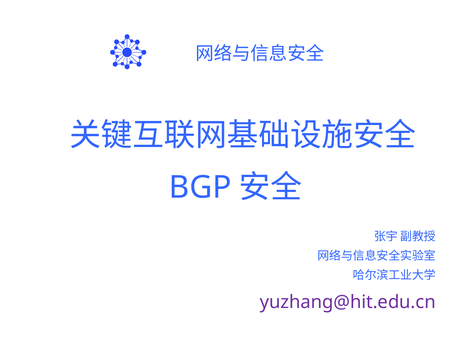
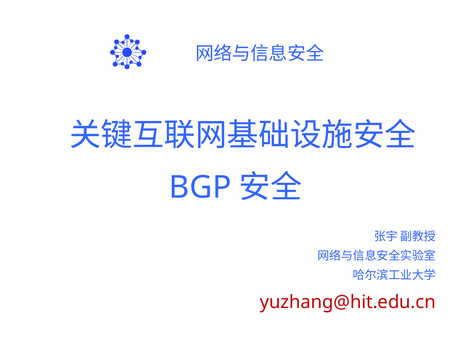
yuzhang@hit.edu.cn colour: purple -> red (348, 302)
